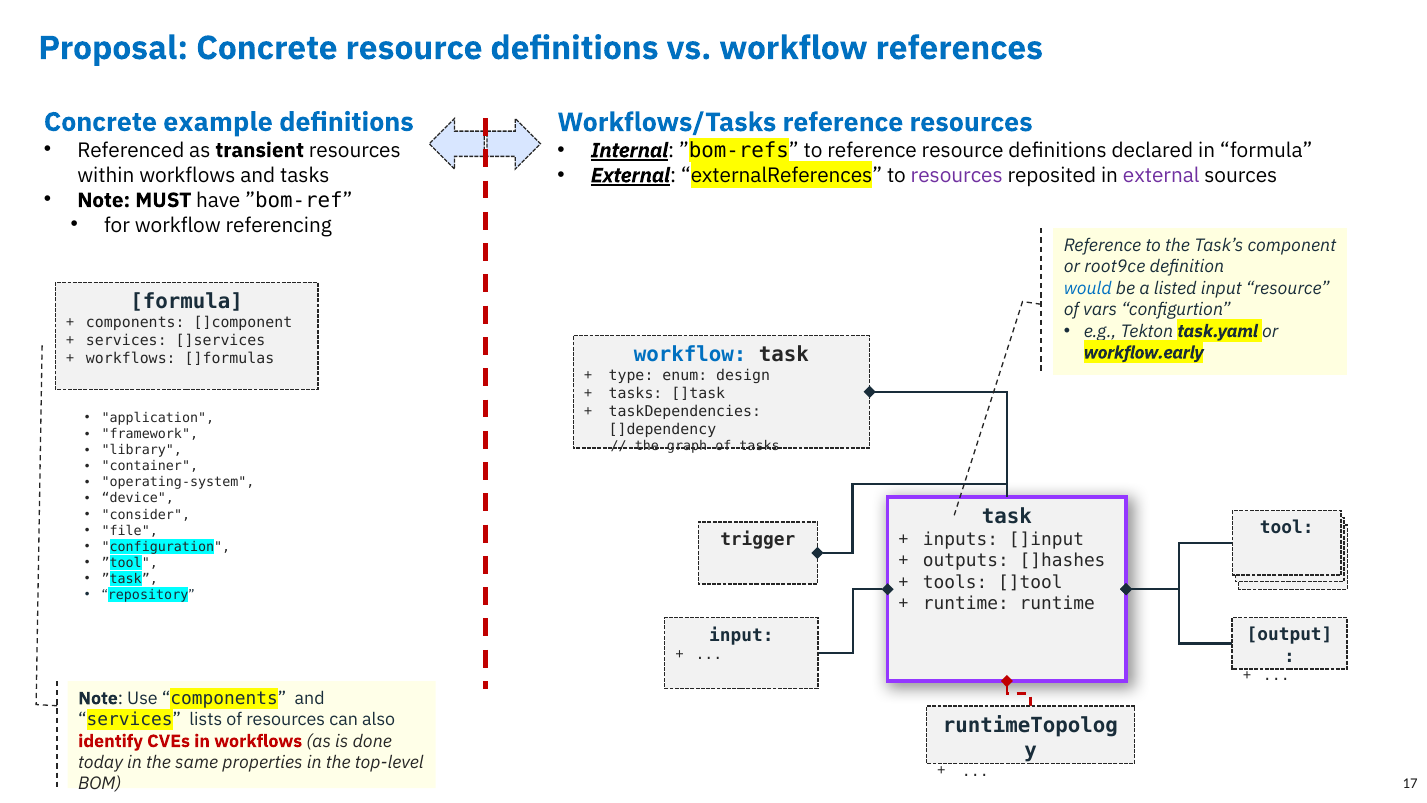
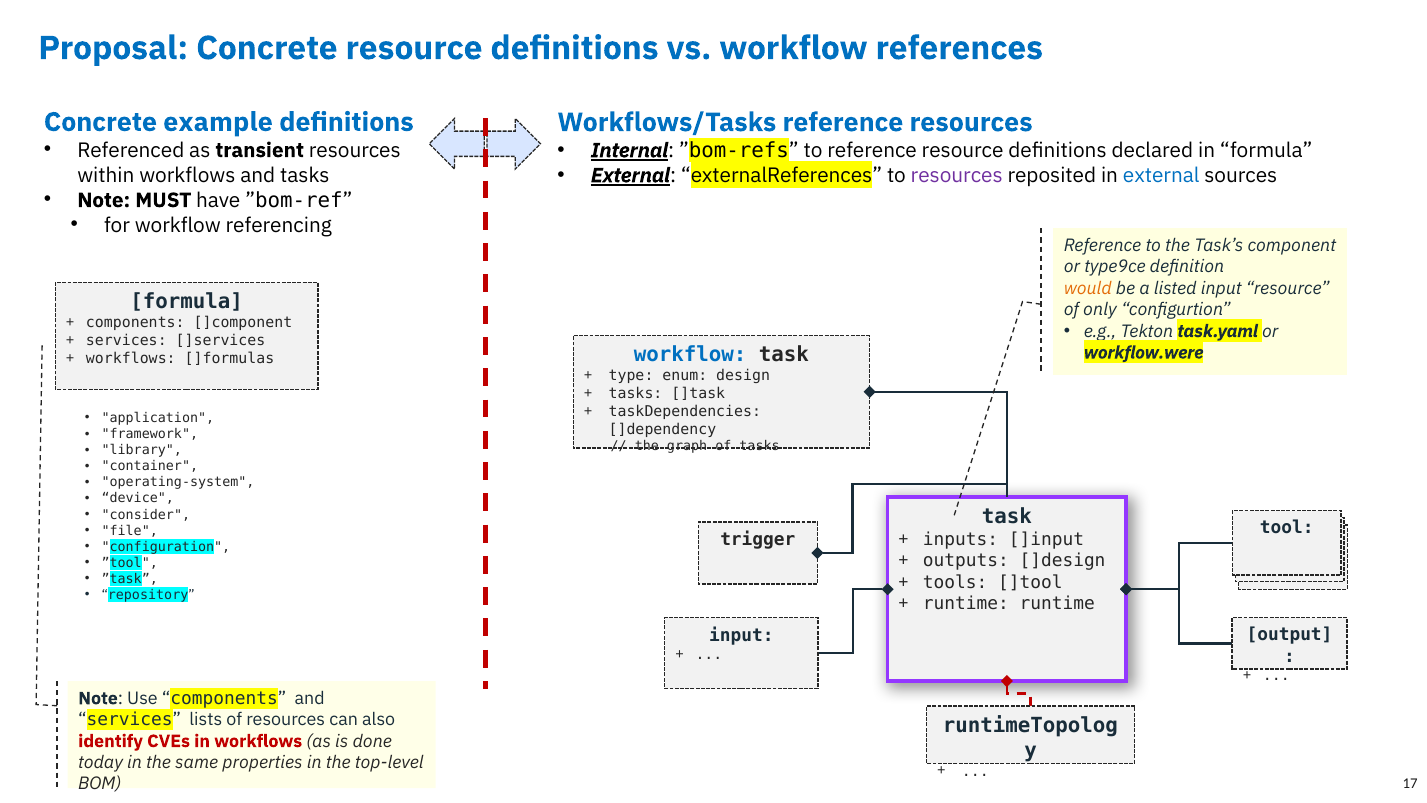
external colour: purple -> blue (1161, 175)
root9ce: root9ce -> type9ce (1115, 267)
would colour: blue -> orange (1088, 288)
vars: vars -> only (1100, 310)
workflow.early: workflow.early -> workflow.were (1144, 352)
]hashes: ]hashes -> ]design (1063, 561)
